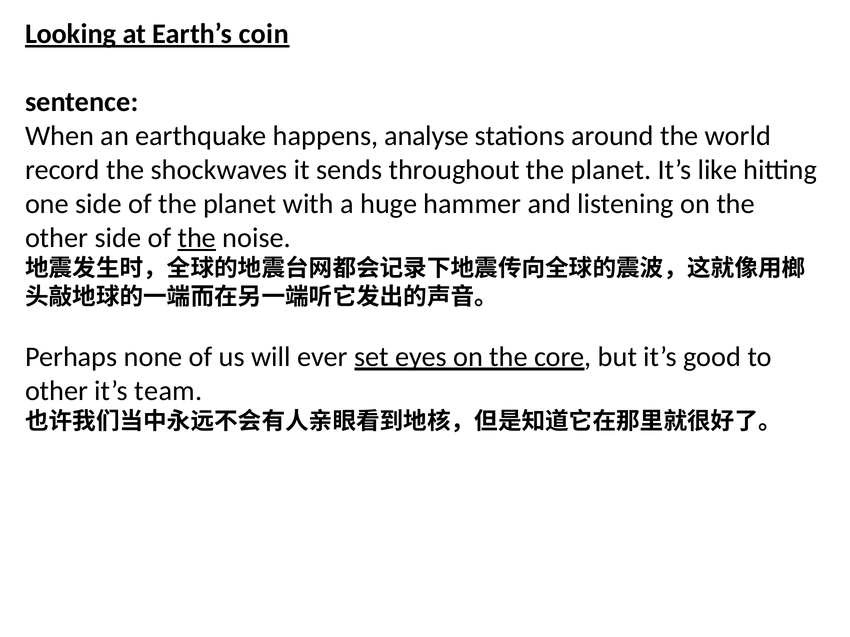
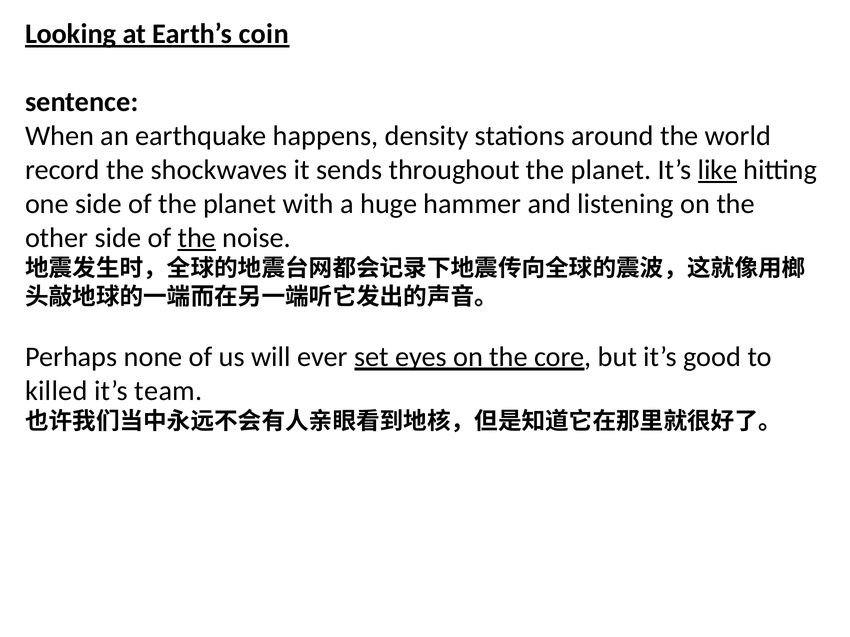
analyse: analyse -> density (427, 136)
like underline: none -> present (718, 170)
other: other -> killed (56, 391)
